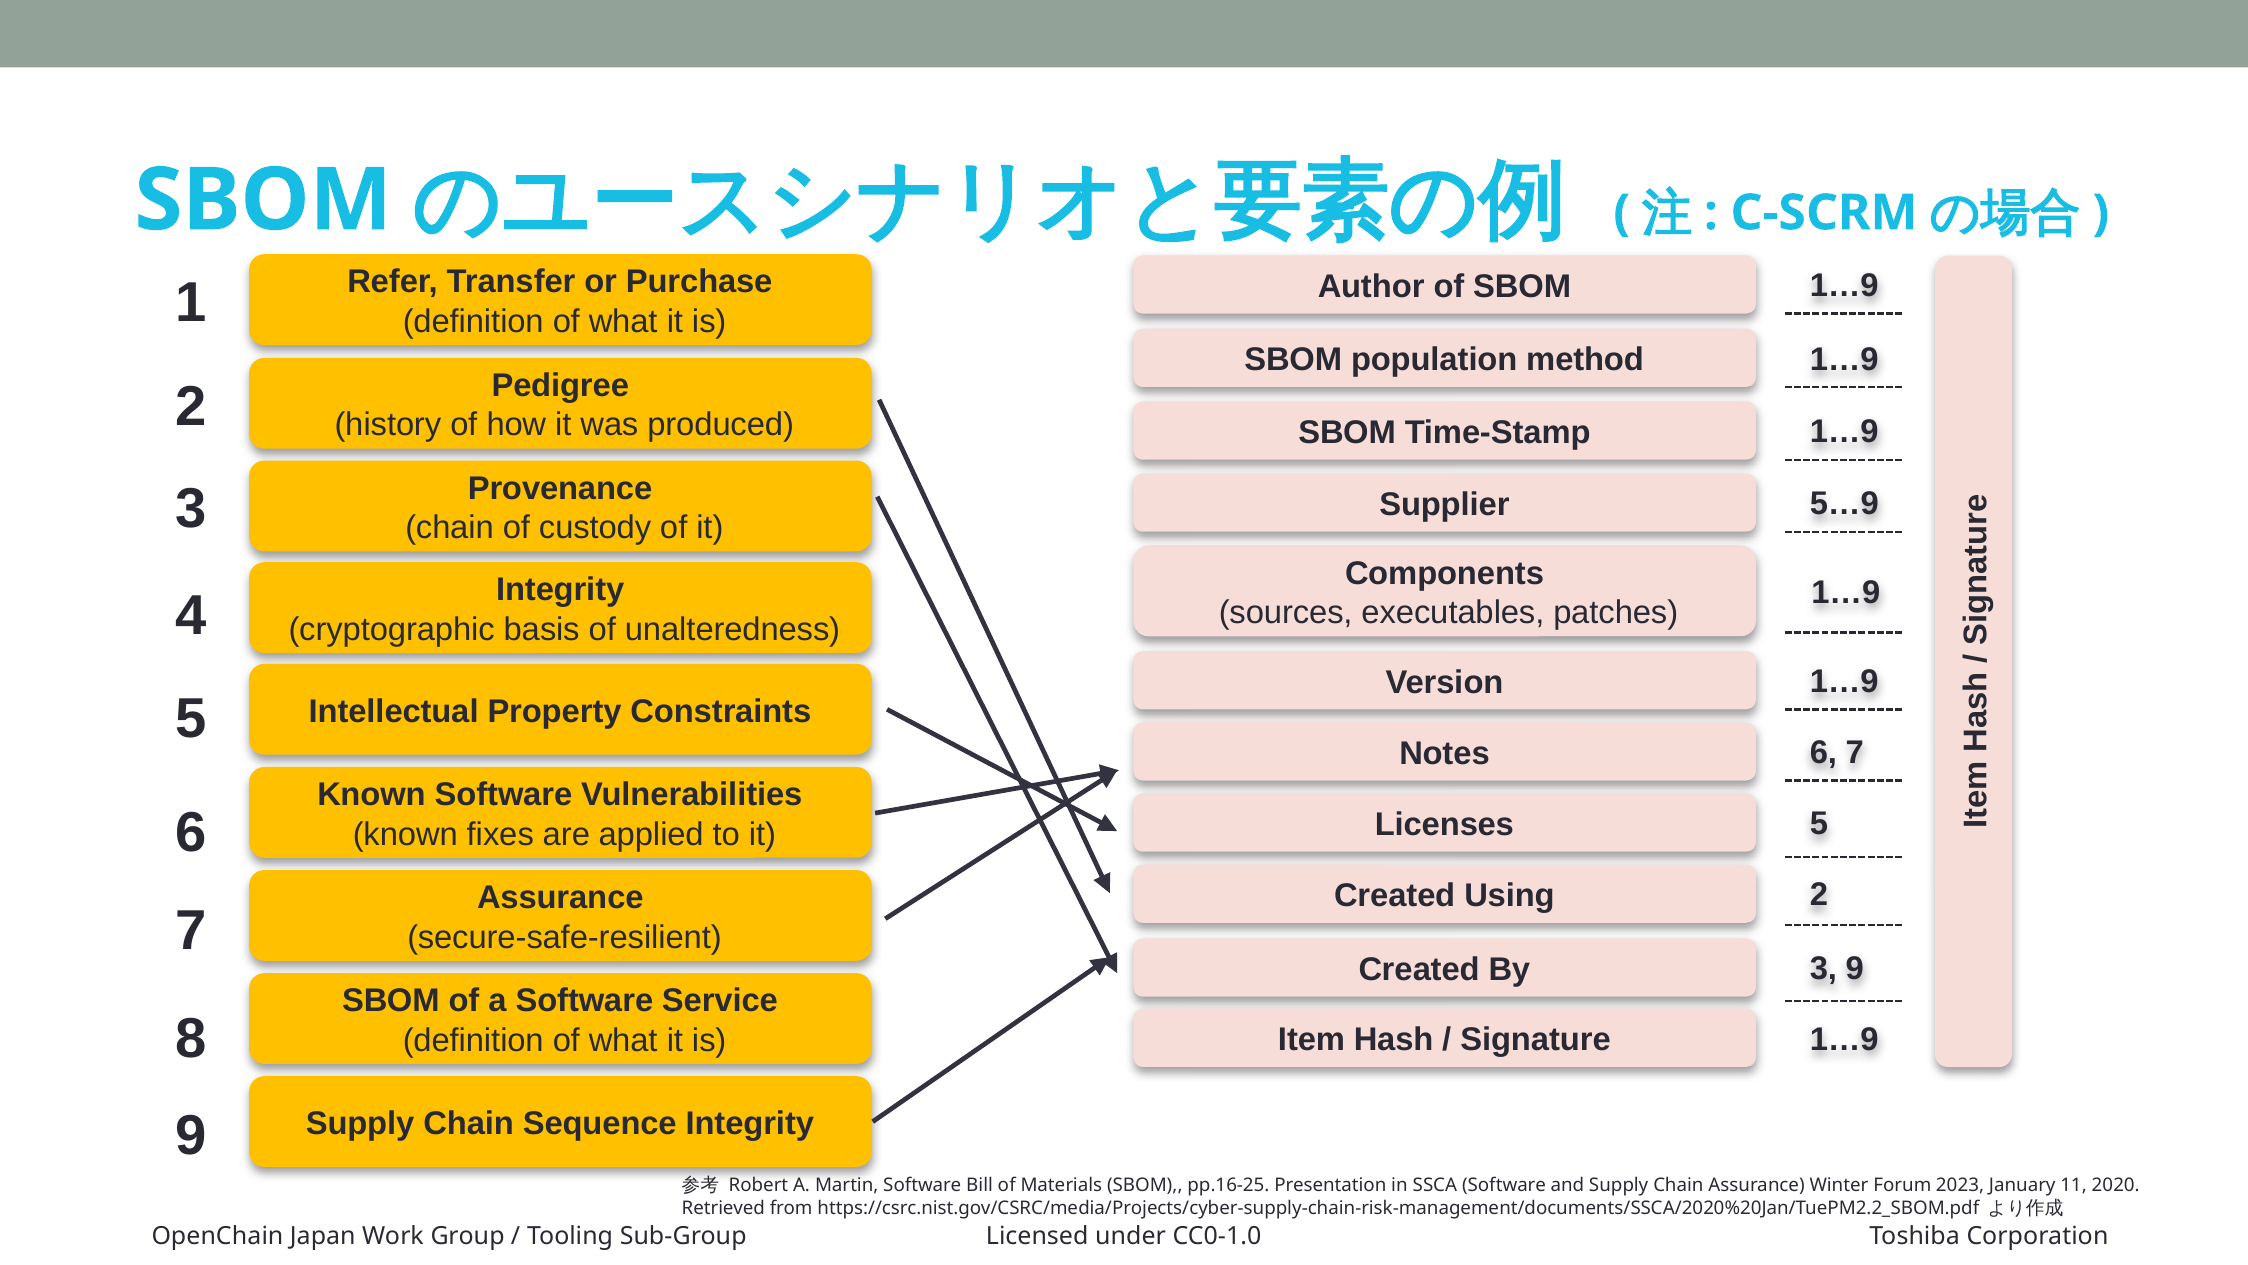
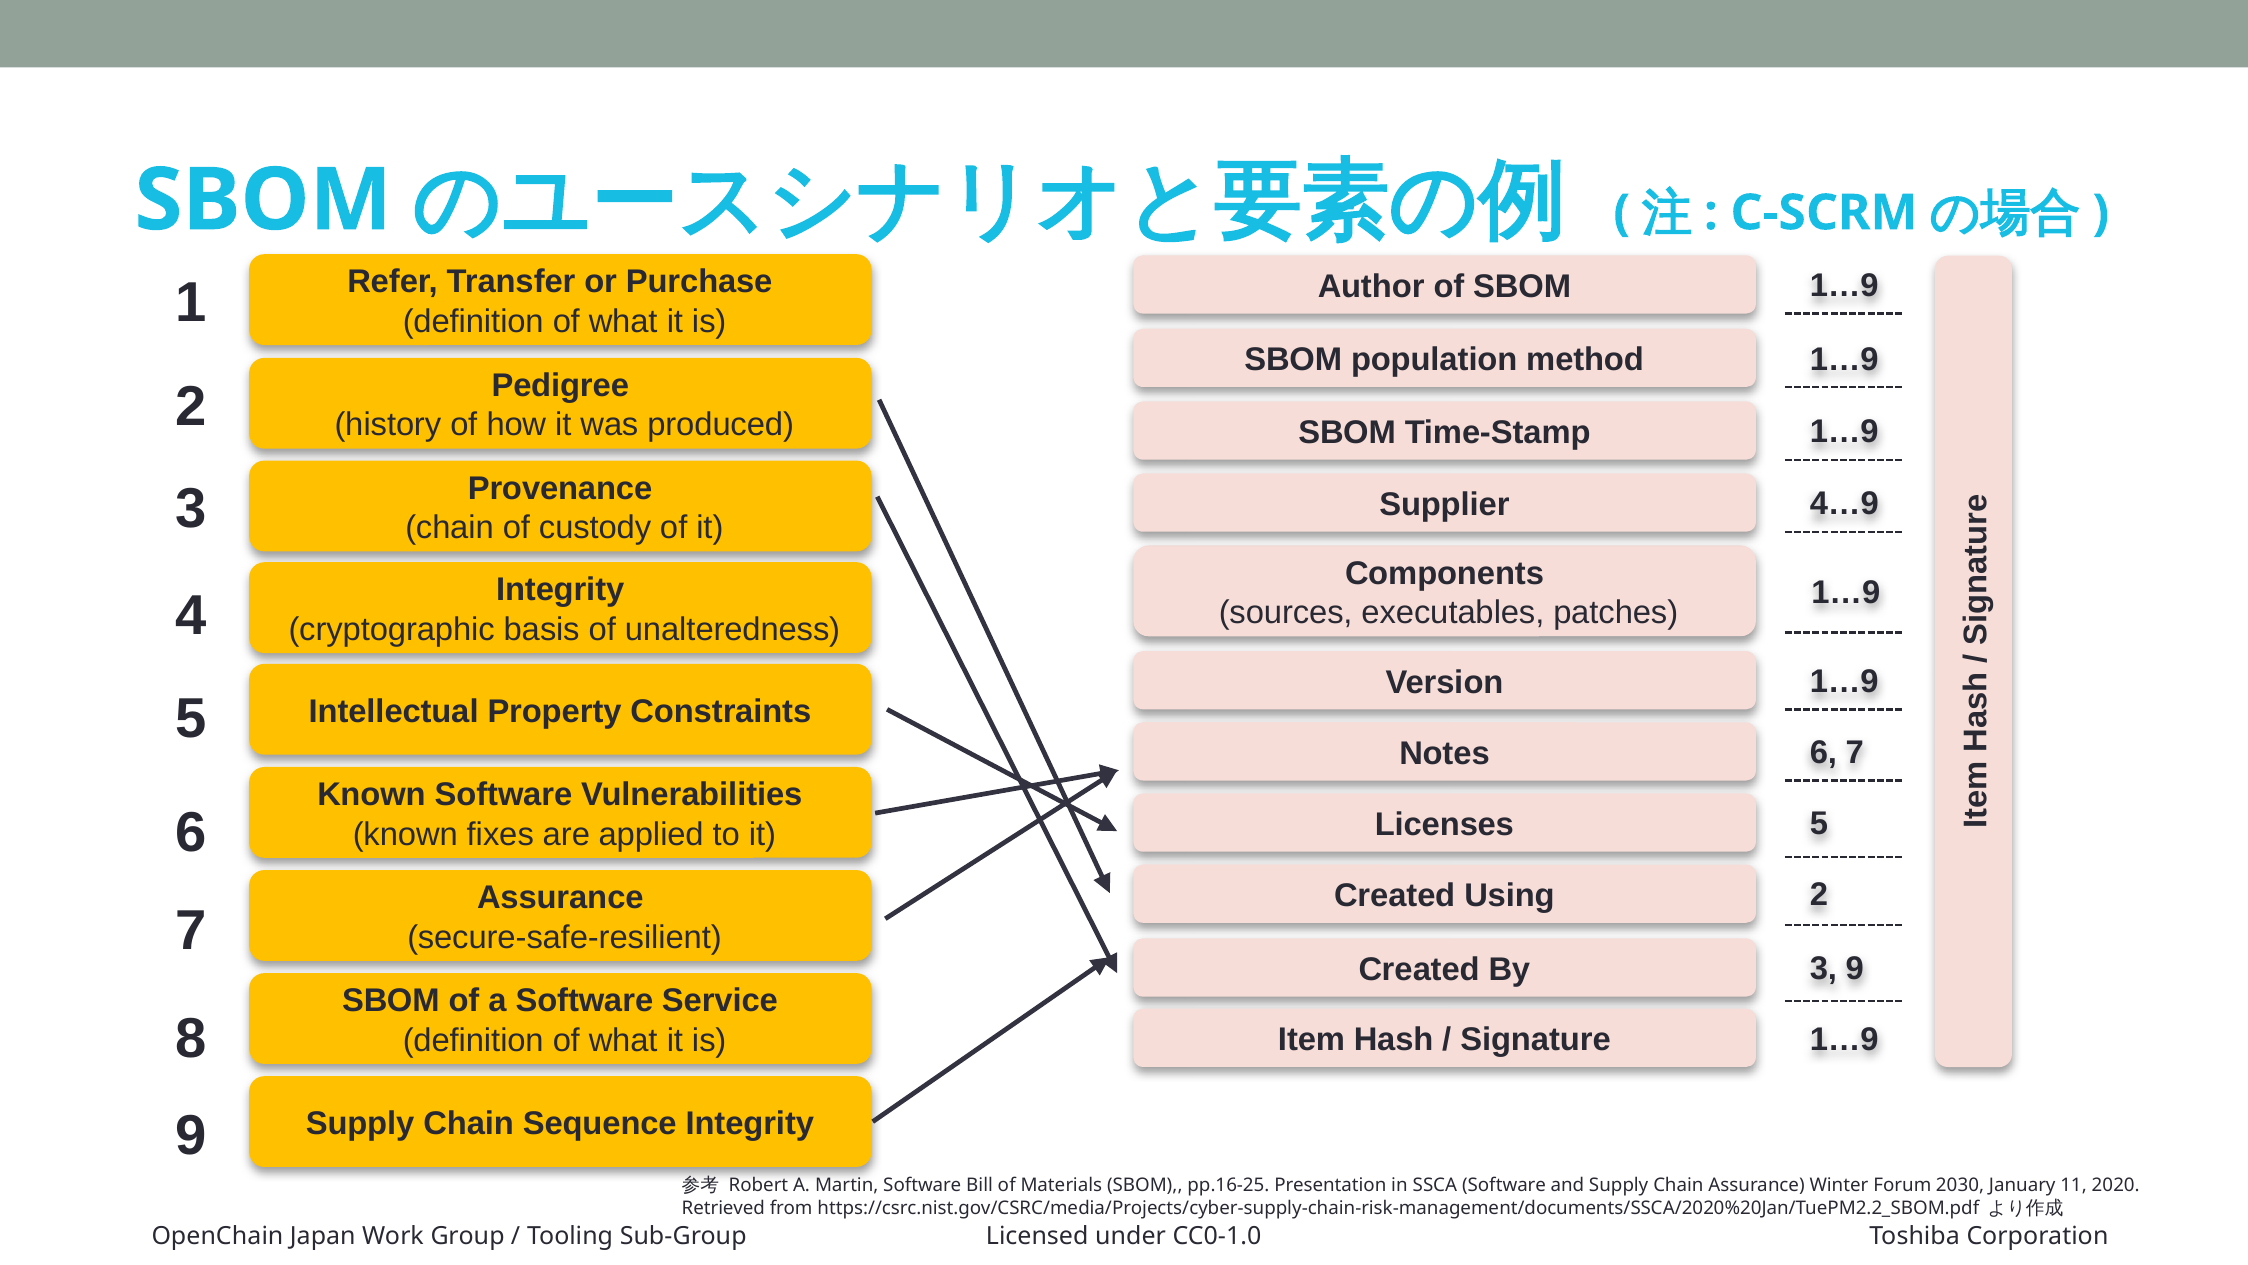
5…9: 5…9 -> 4…9 (1844, 504)
2023: 2023 -> 2030 (1960, 1185)
